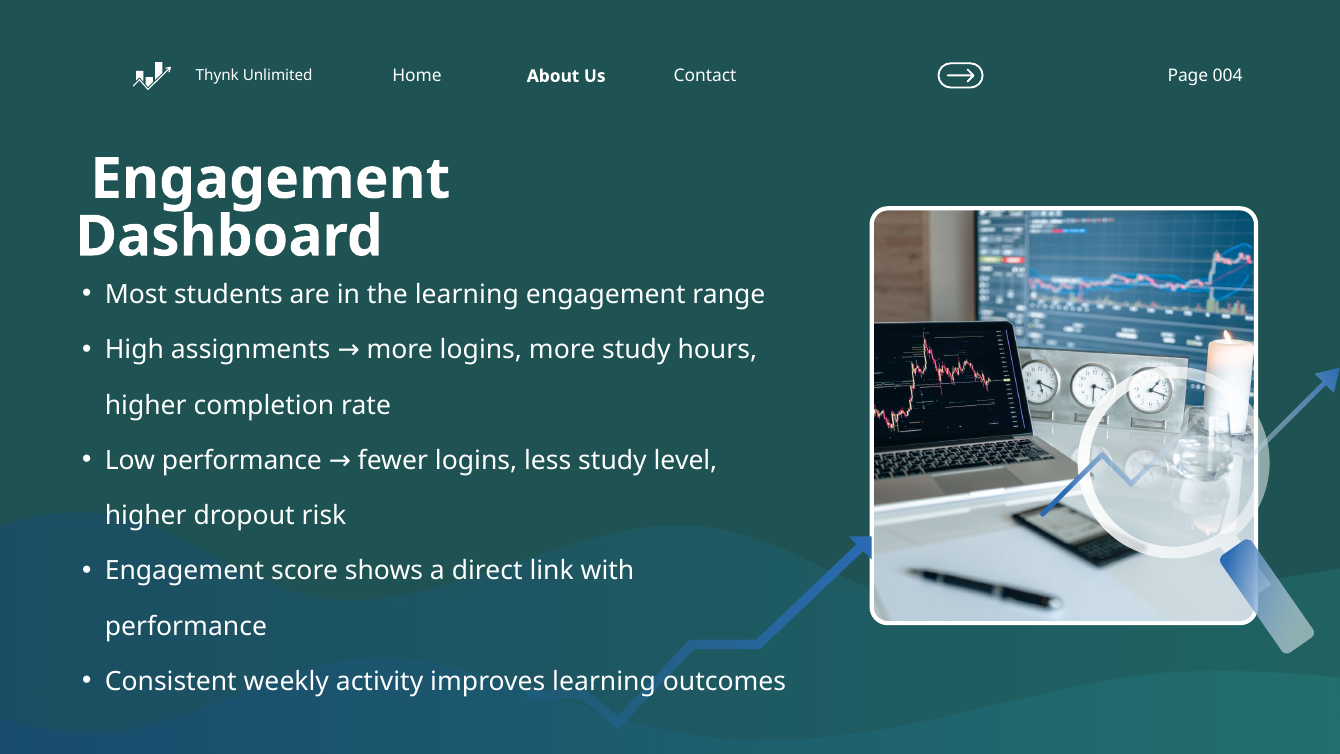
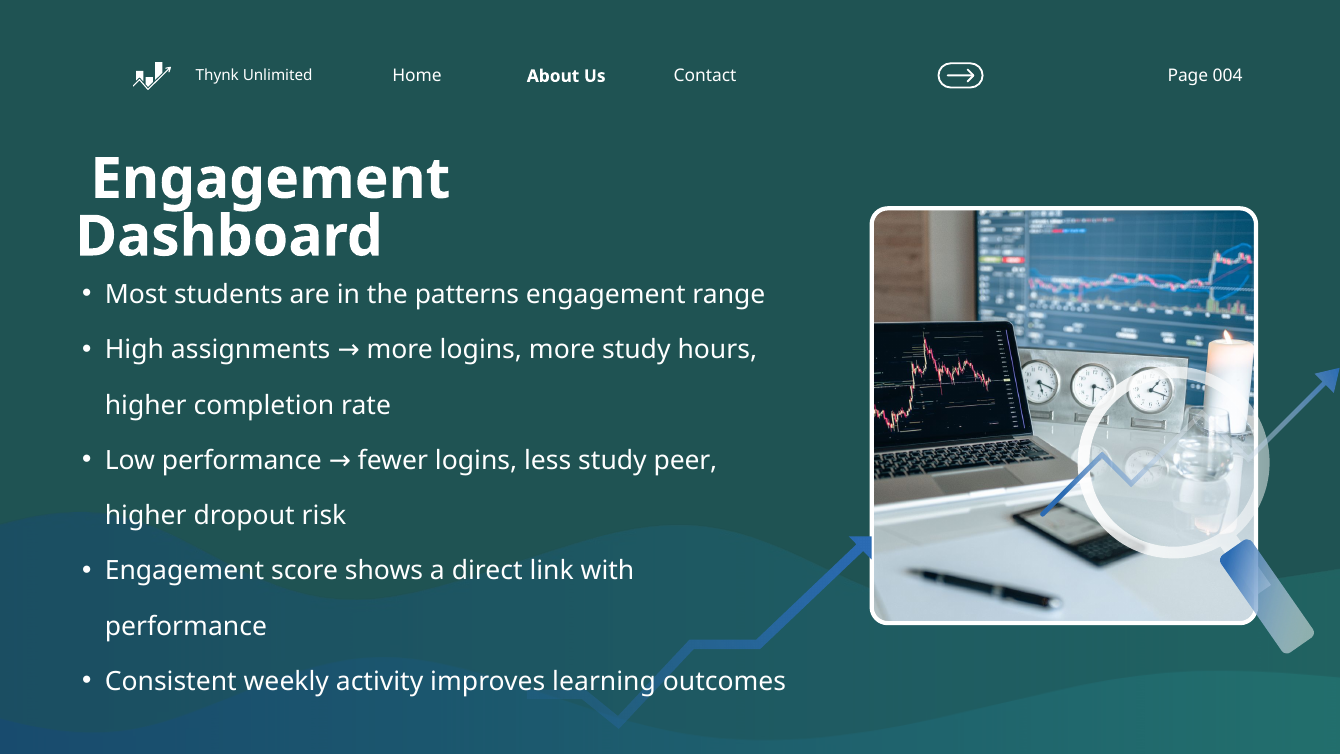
the learning: learning -> patterns (467, 295)
level: level -> peer (685, 460)
